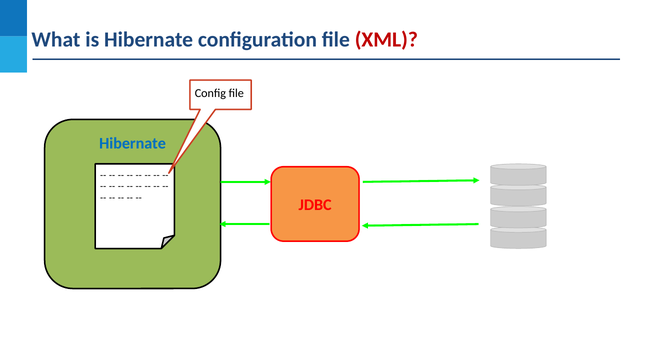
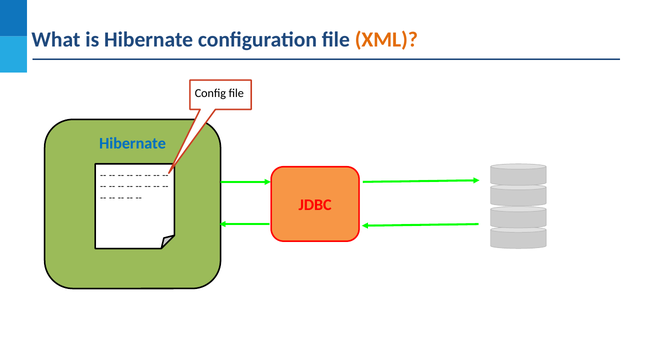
XML colour: red -> orange (386, 40)
